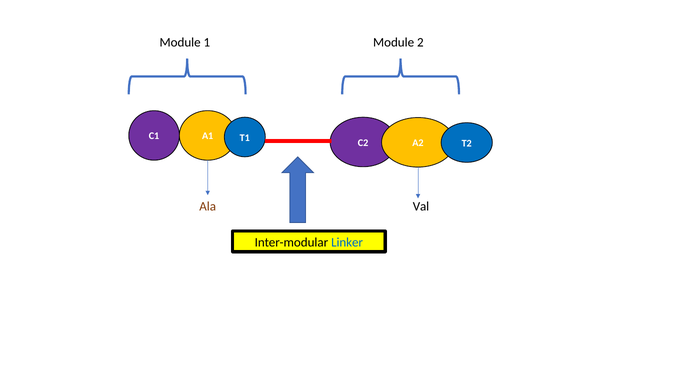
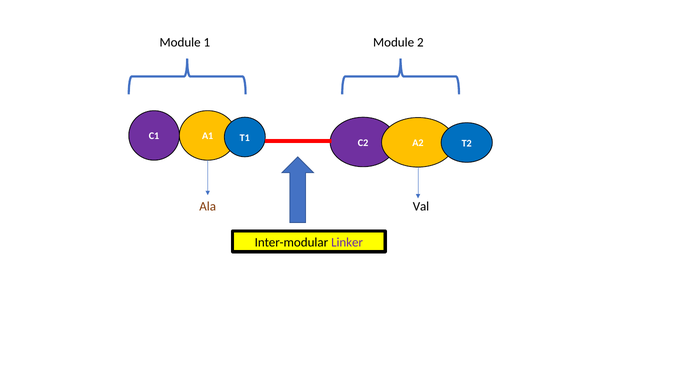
Linker colour: blue -> purple (347, 242)
